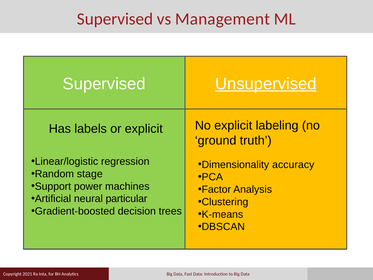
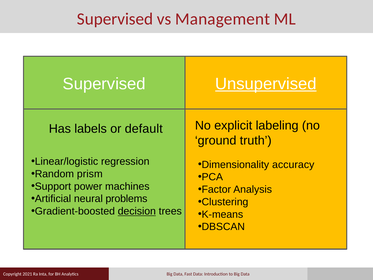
or explicit: explicit -> default (144, 129)
stage: stage -> prism (90, 174)
particular: particular -> problems (126, 199)
decision underline: none -> present (137, 211)
